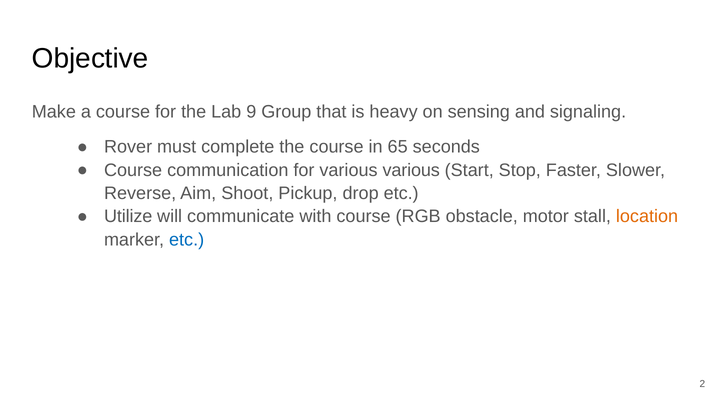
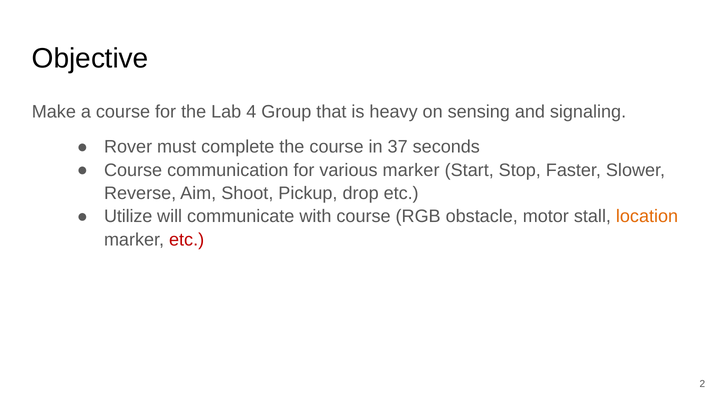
9: 9 -> 4 (251, 112)
65: 65 -> 37 (398, 147)
various various: various -> marker (411, 170)
etc colour: blue -> red (187, 240)
